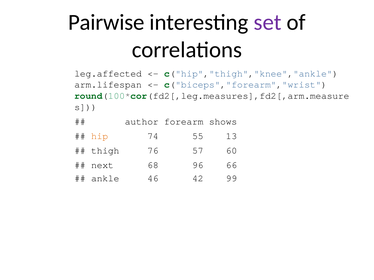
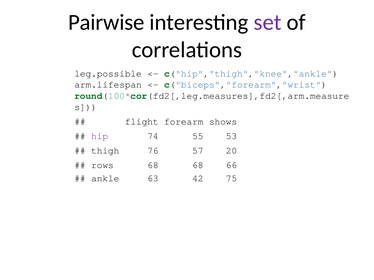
leg.affected: leg.affected -> leg.possible (108, 74)
author: author -> flight (142, 122)
hip colour: orange -> purple (100, 136)
13: 13 -> 53 (231, 136)
60: 60 -> 20 (231, 151)
next: next -> rows (102, 165)
68 96: 96 -> 68 (198, 165)
46: 46 -> 63 (153, 179)
99: 99 -> 75 (231, 179)
